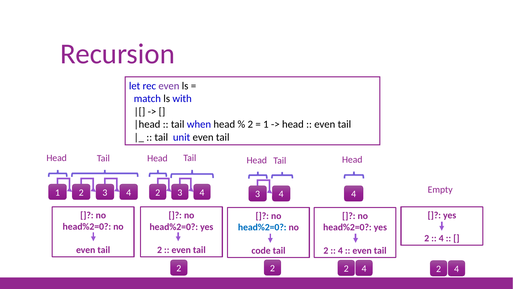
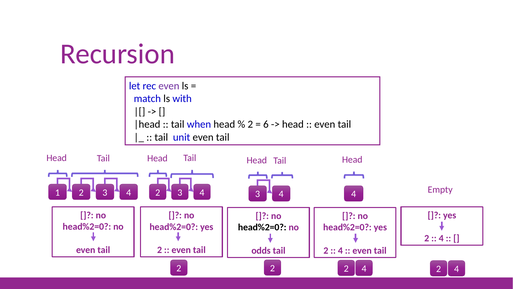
1: 1 -> 6 (266, 124)
head%2=0 colour: blue -> black (262, 227)
code: code -> odds (261, 250)
